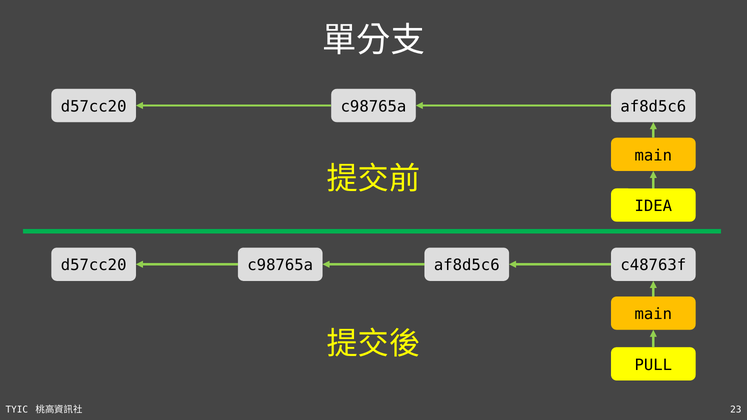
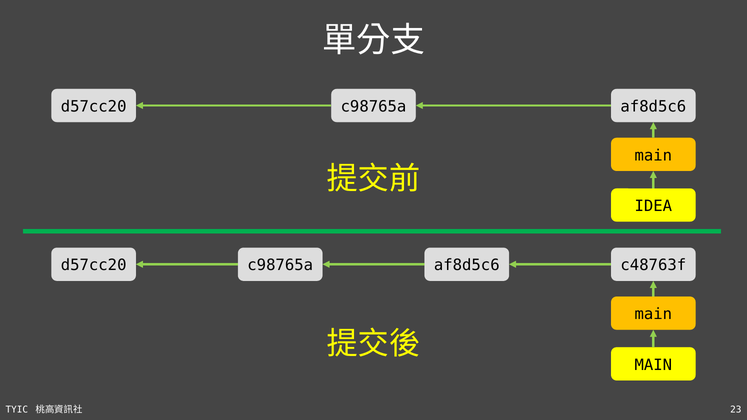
PULL: PULL -> MAIN (653, 365)
